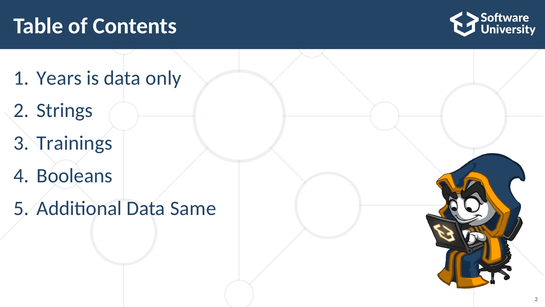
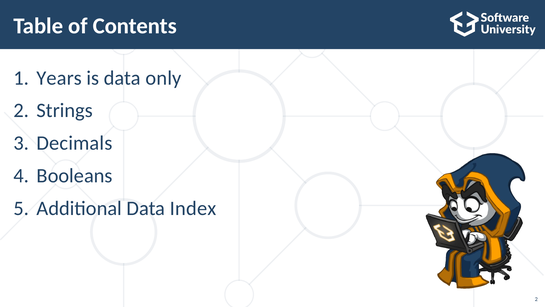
Trainings: Trainings -> Decimals (74, 143)
Same: Same -> Index (193, 208)
